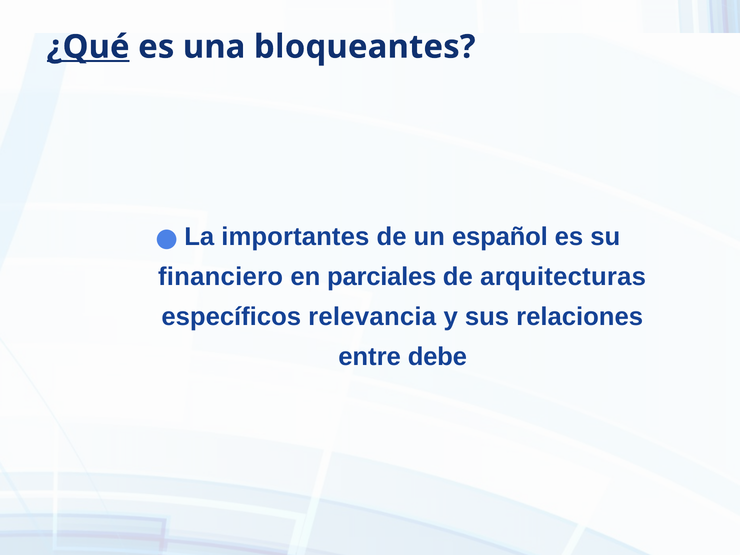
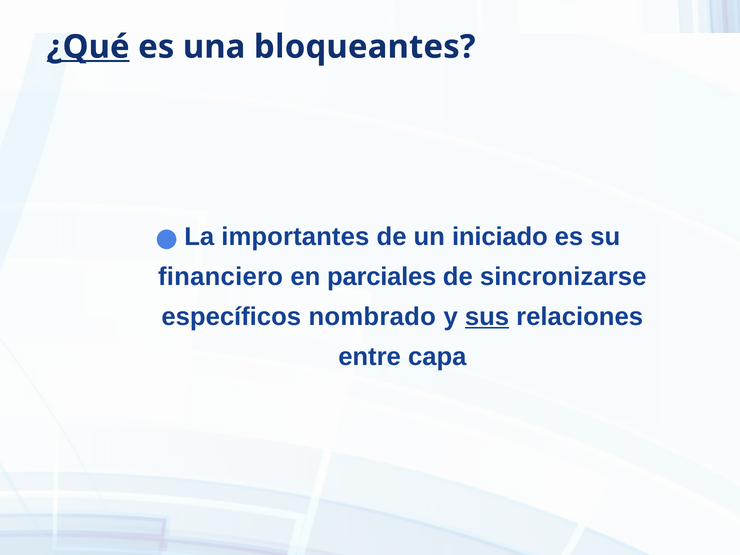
español: español -> iniciado (500, 237)
arquitecturas: arquitecturas -> sincronizarse (563, 277)
relevancia: relevancia -> nombrado (372, 317)
sus underline: none -> present (487, 317)
debe: debe -> capa (437, 357)
